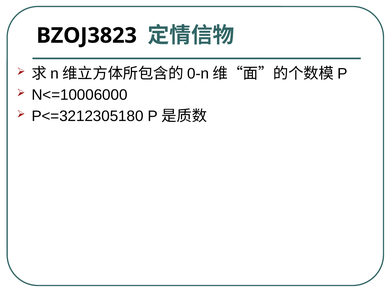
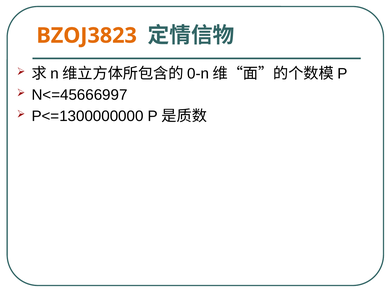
BZOJ3823 colour: black -> orange (87, 36)
N<=10006000: N<=10006000 -> N<=45666997 (80, 95)
P<=3212305180: P<=3212305180 -> P<=1300000000 (88, 116)
